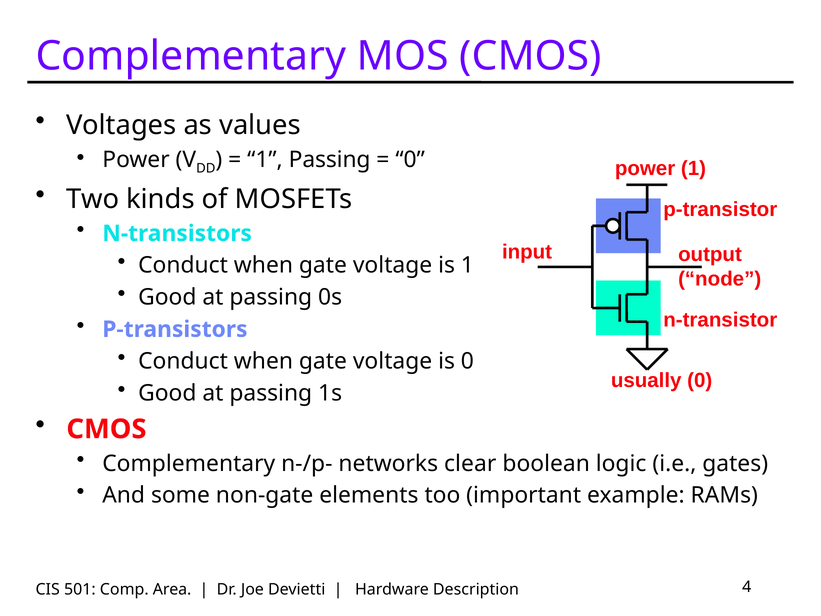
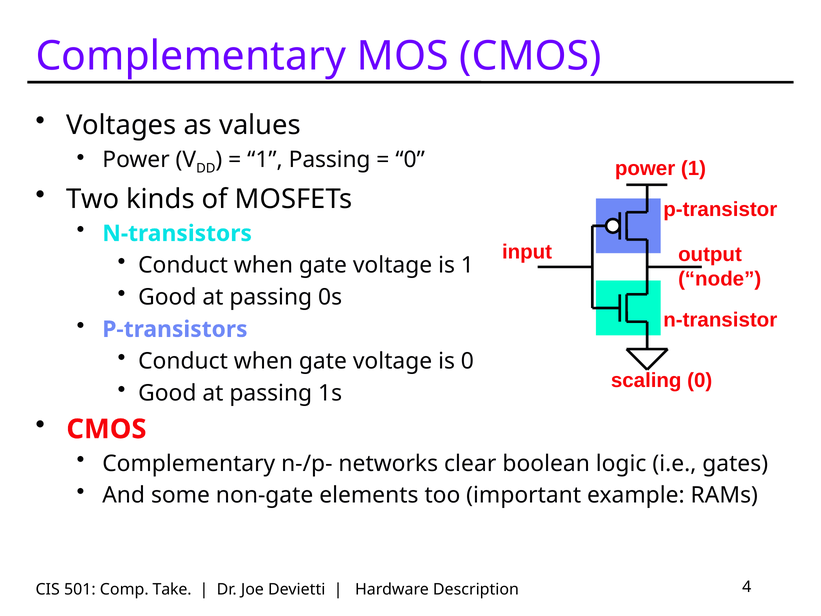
usually: usually -> scaling (646, 380)
Area: Area -> Take (172, 589)
